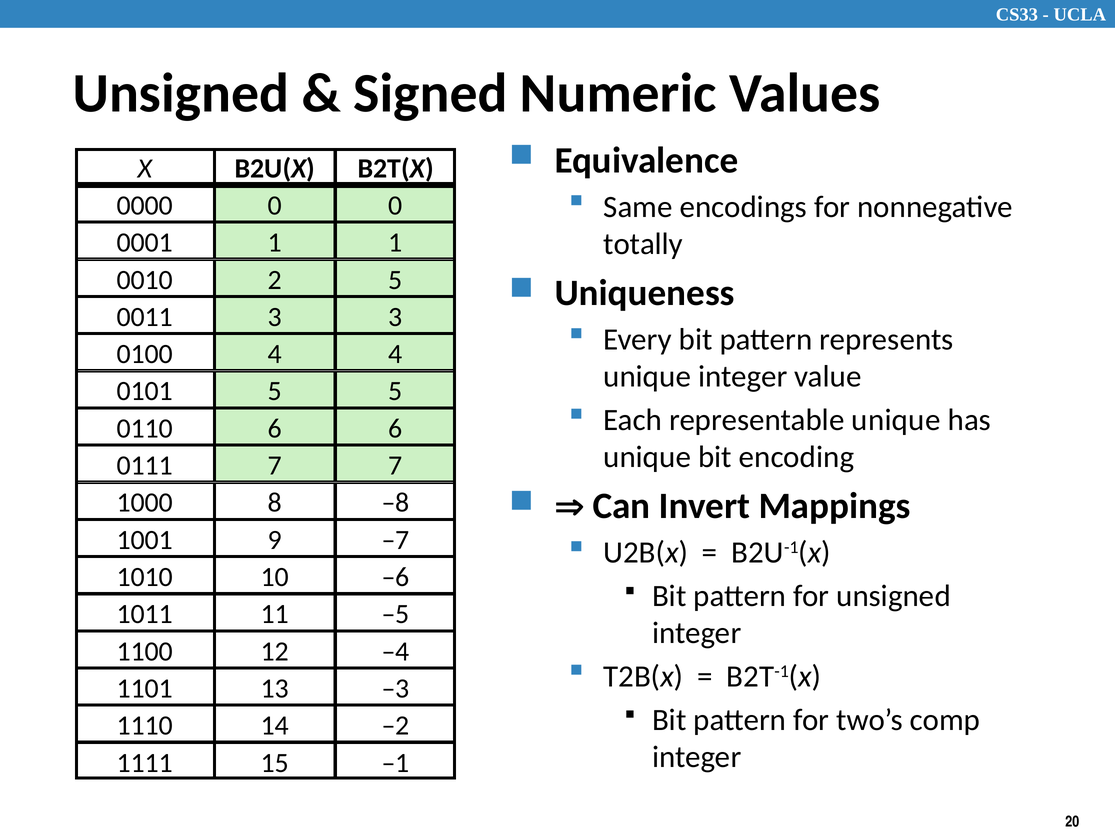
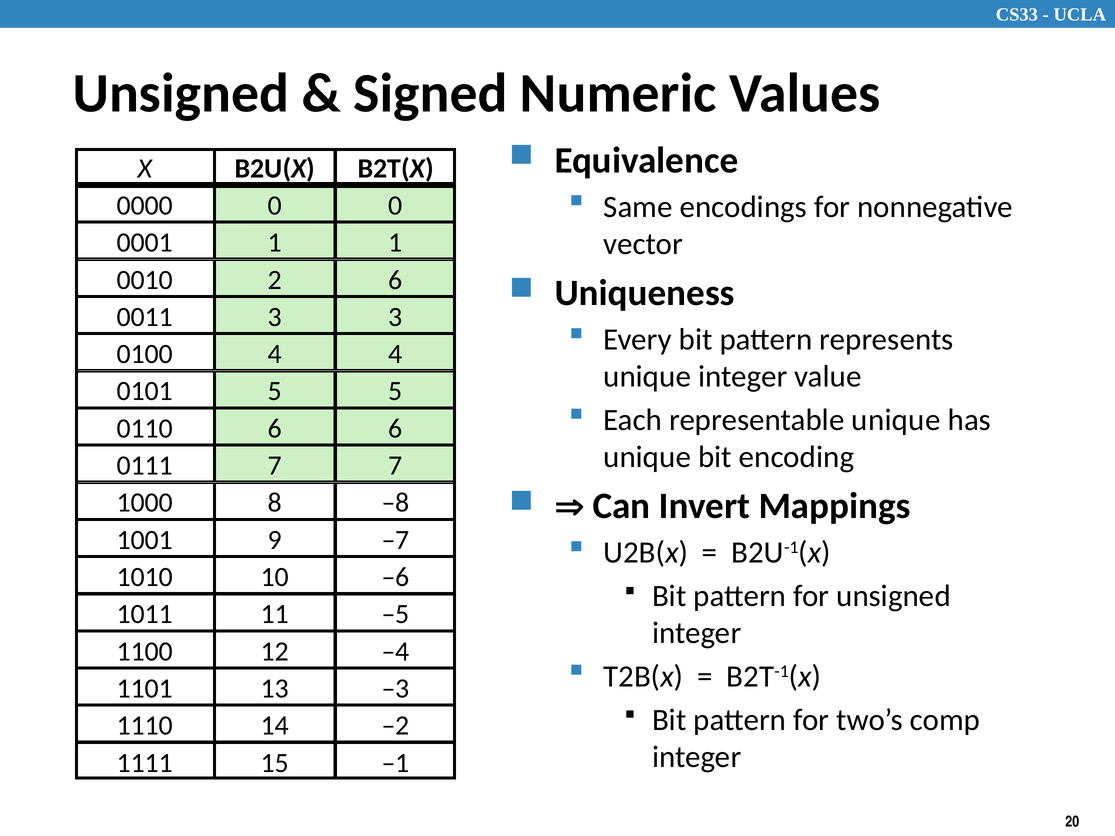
totally: totally -> vector (643, 244)
0010 5: 5 -> 6 (396, 280)
